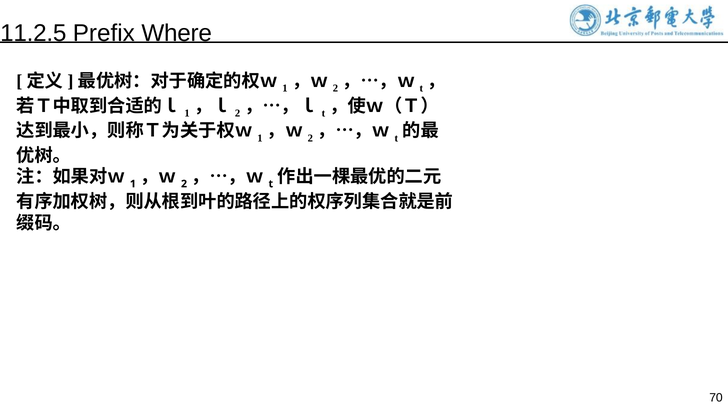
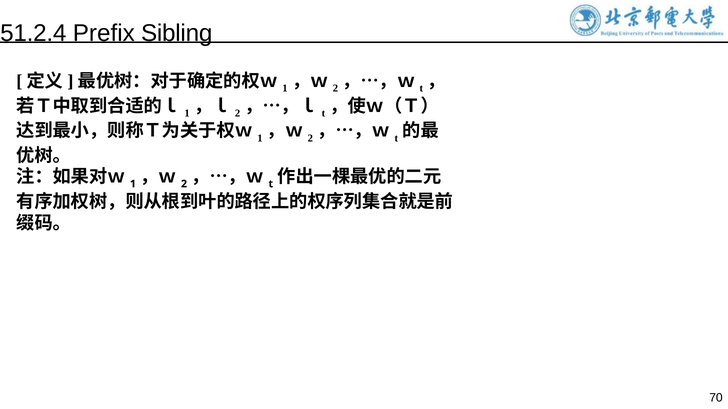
11.2.5: 11.2.5 -> 51.2.4 (33, 33)
Where: Where -> Sibling (177, 33)
